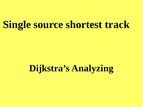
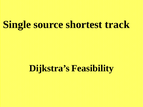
Analyzing: Analyzing -> Feasibility (93, 68)
